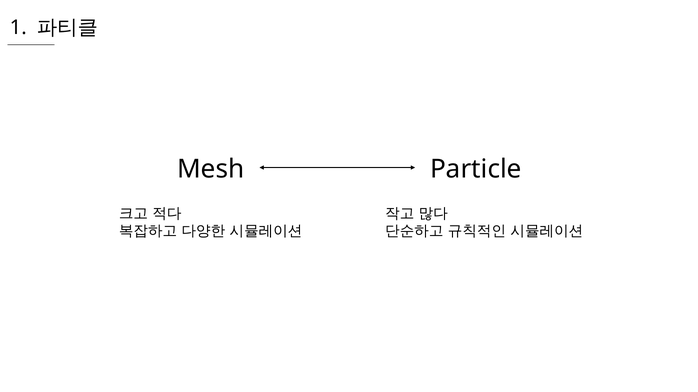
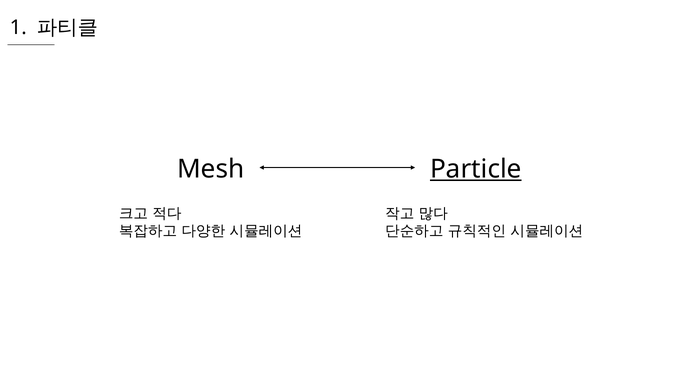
Particle underline: none -> present (476, 169)
